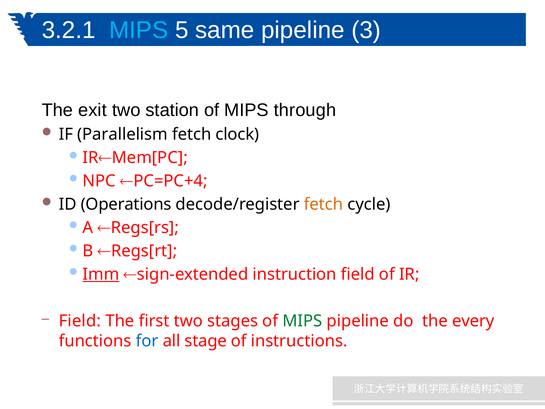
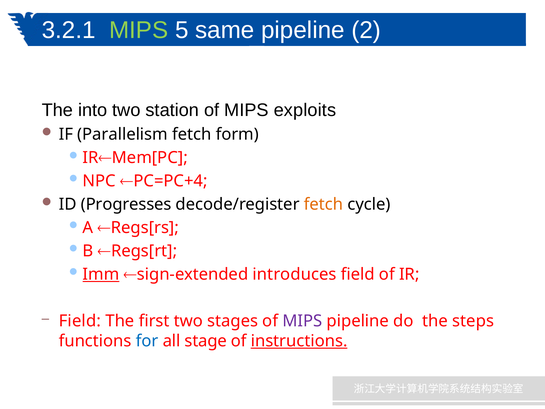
MIPS colour: light blue -> light green (139, 30)
3: 3 -> 2 (366, 30)
exit: exit -> into (93, 110)
through: through -> exploits (305, 110)
clock: clock -> form (237, 134)
Operations: Operations -> Progresses (126, 204)
instruction: instruction -> introduces (295, 274)
MIPS colour: green -> purple (302, 321)
every: every -> steps (473, 321)
instructions underline: none -> present (299, 341)
